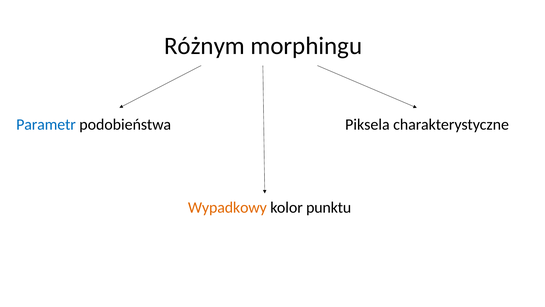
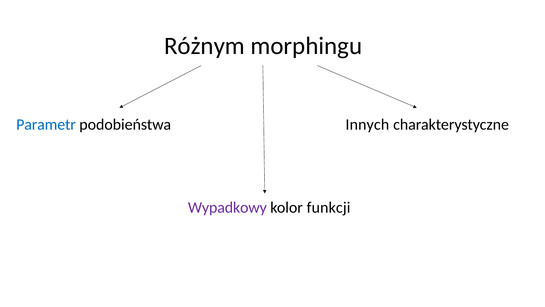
Piksela: Piksela -> Innych (367, 124)
Wypadkowy colour: orange -> purple (227, 207)
punktu: punktu -> funkcji (329, 207)
